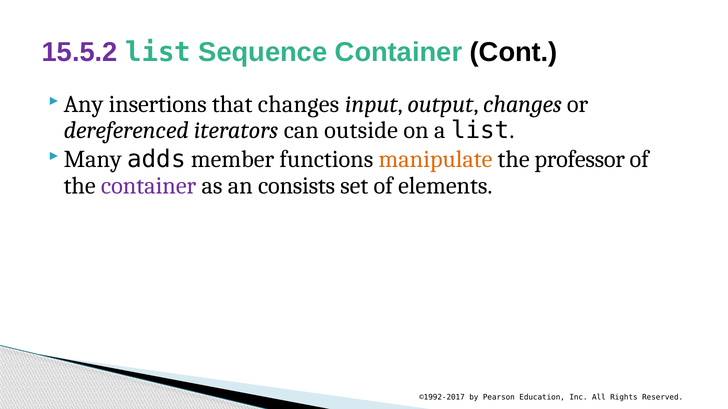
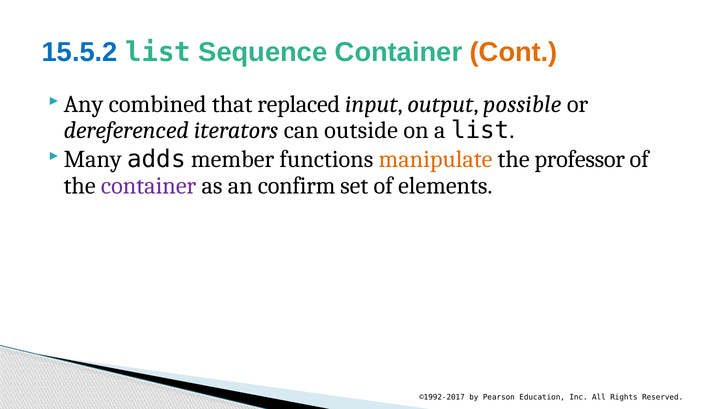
15.5.2 colour: purple -> blue (80, 52)
Cont colour: black -> orange (514, 52)
insertions: insertions -> combined (158, 104)
that changes: changes -> replaced (299, 104)
output changes: changes -> possible (522, 104)
consists: consists -> confirm (297, 186)
